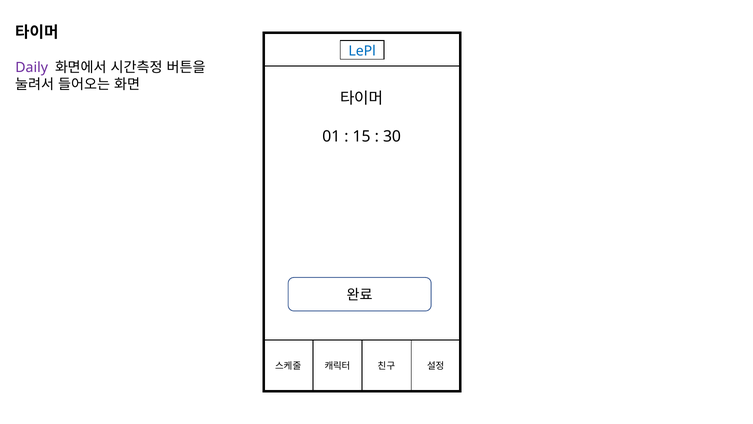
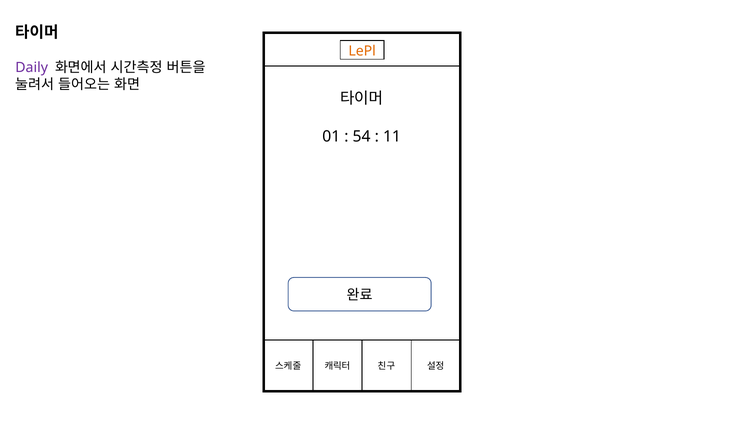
LePl colour: blue -> orange (362, 51)
15: 15 -> 54 (362, 136)
30: 30 -> 11 (392, 136)
